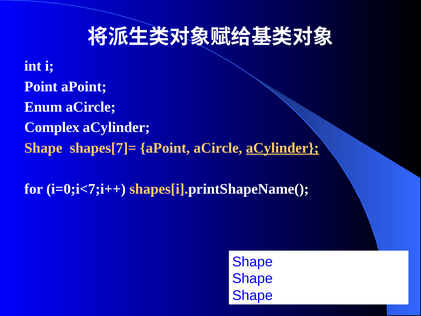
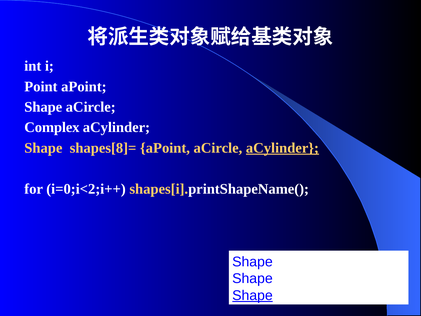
Enum: Enum -> Shape (43, 107)
shapes[7]=: shapes[7]= -> shapes[8]= (103, 148)
i=0;i<7;i++: i=0;i<7;i++ -> i=0;i<2;i++ (86, 189)
Shape underline: none -> present (252, 295)
